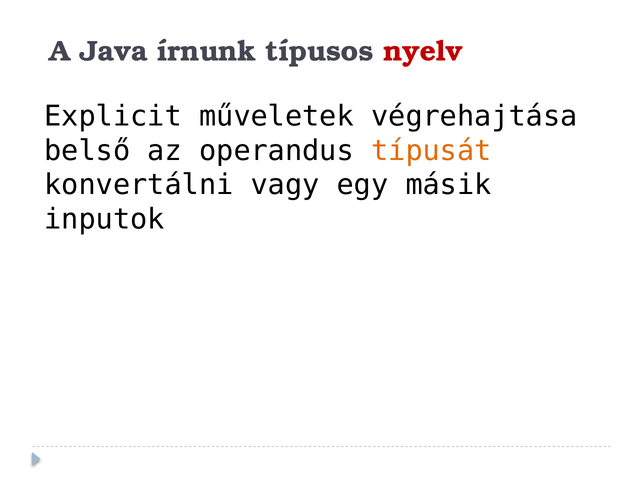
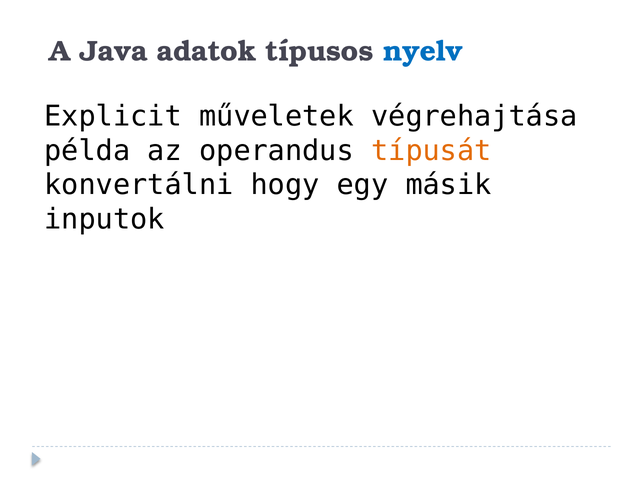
írnunk: írnunk -> adatok (207, 51)
nyelv colour: red -> blue (423, 51)
belső: belső -> példa (87, 151)
vagy: vagy -> hogy (285, 185)
